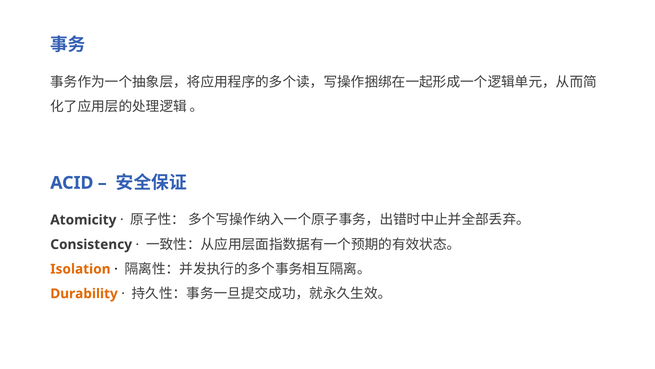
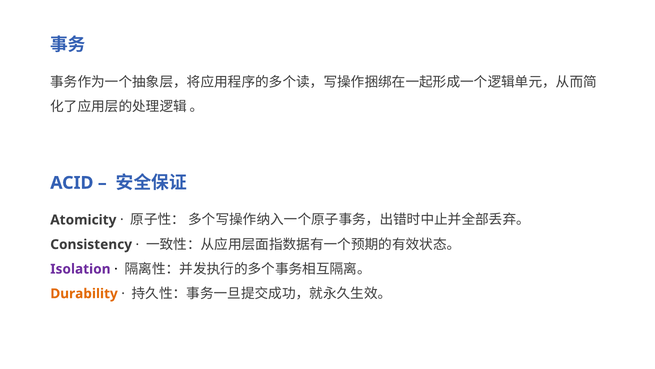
Isolation colour: orange -> purple (80, 269)
